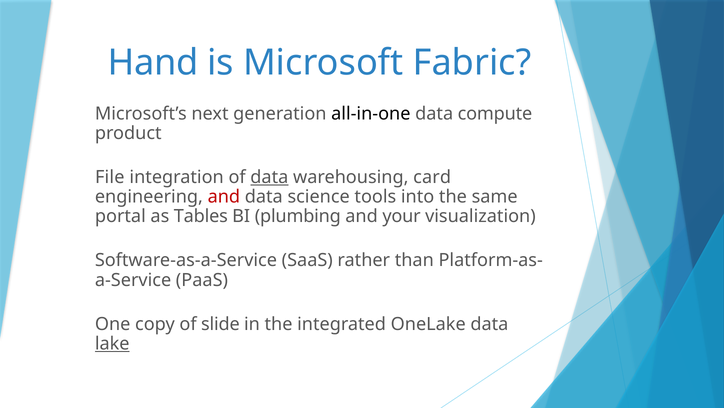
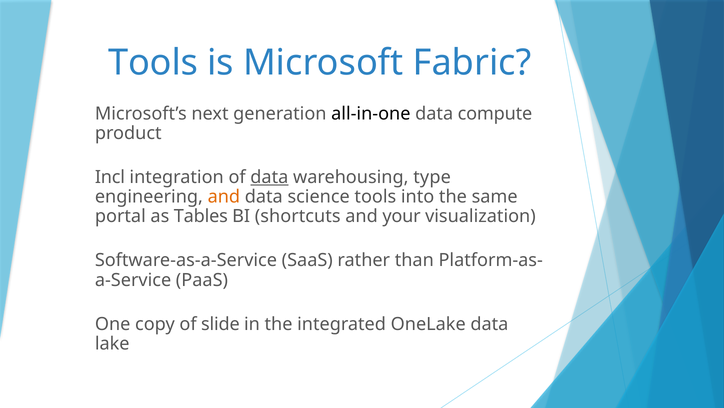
Hand: Hand -> Tools (153, 63)
File: File -> Incl (110, 177)
card: card -> type (432, 177)
and colour: red -> orange (224, 197)
plumbing: plumbing -> shortcuts (298, 216)
lake underline: present -> none (112, 343)
